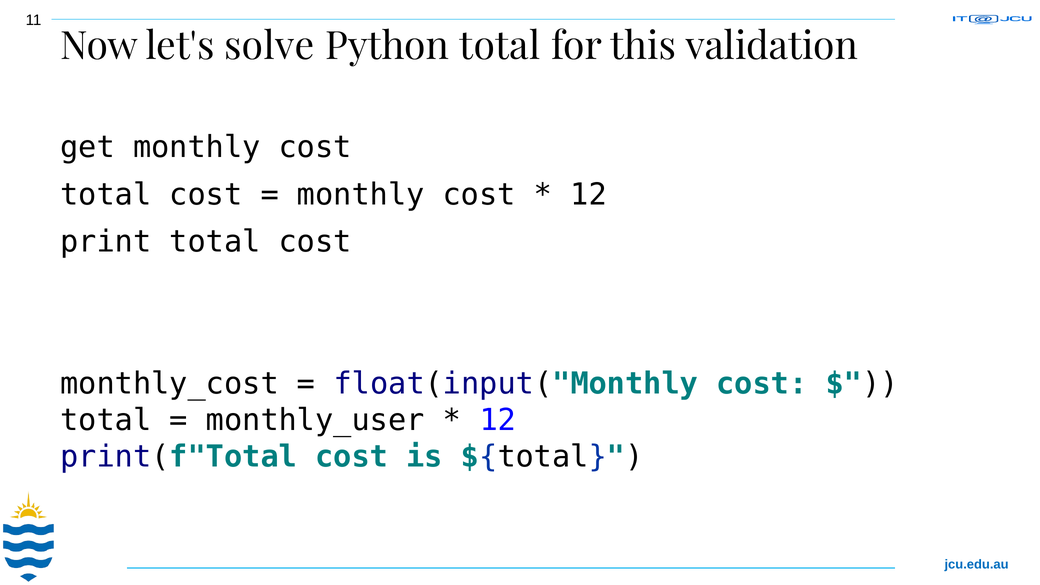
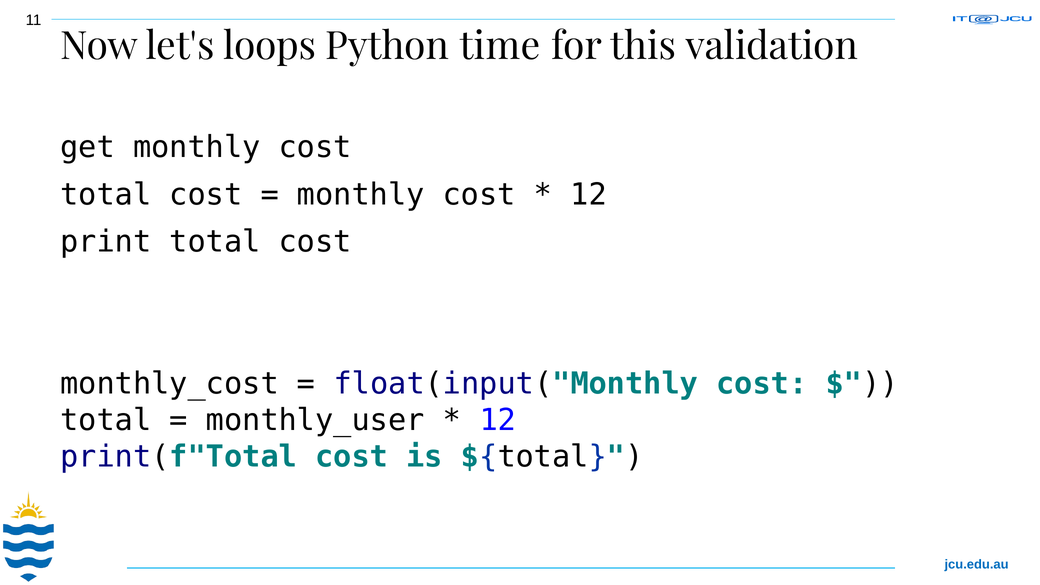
solve: solve -> loops (270, 47)
Python total: total -> time (500, 47)
